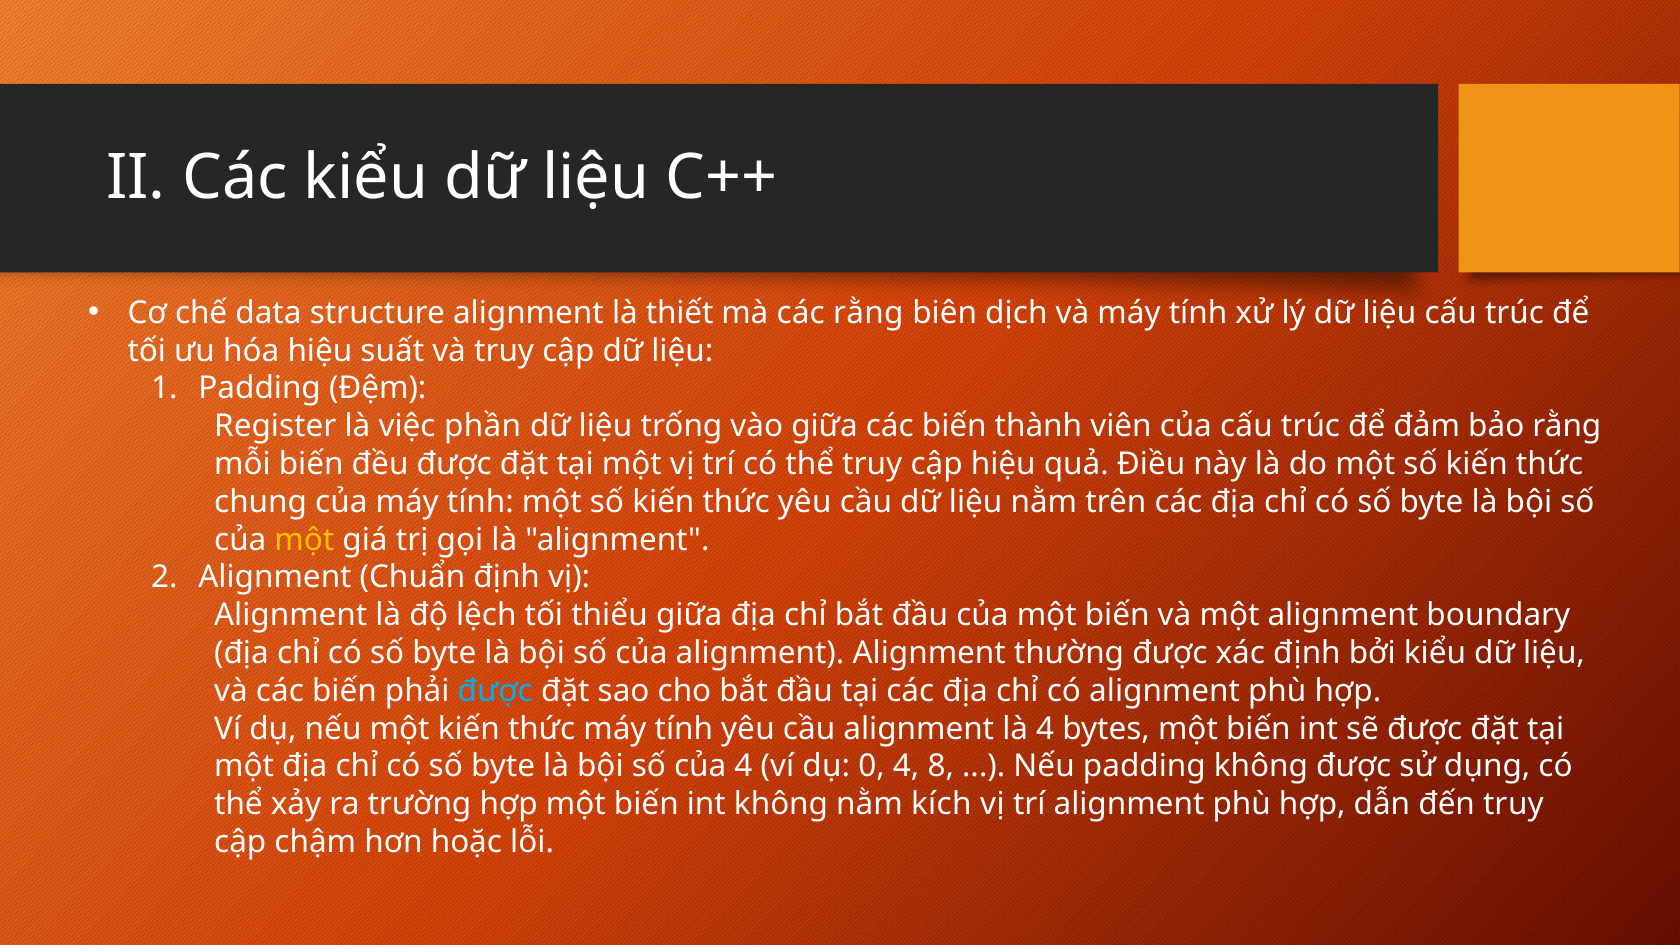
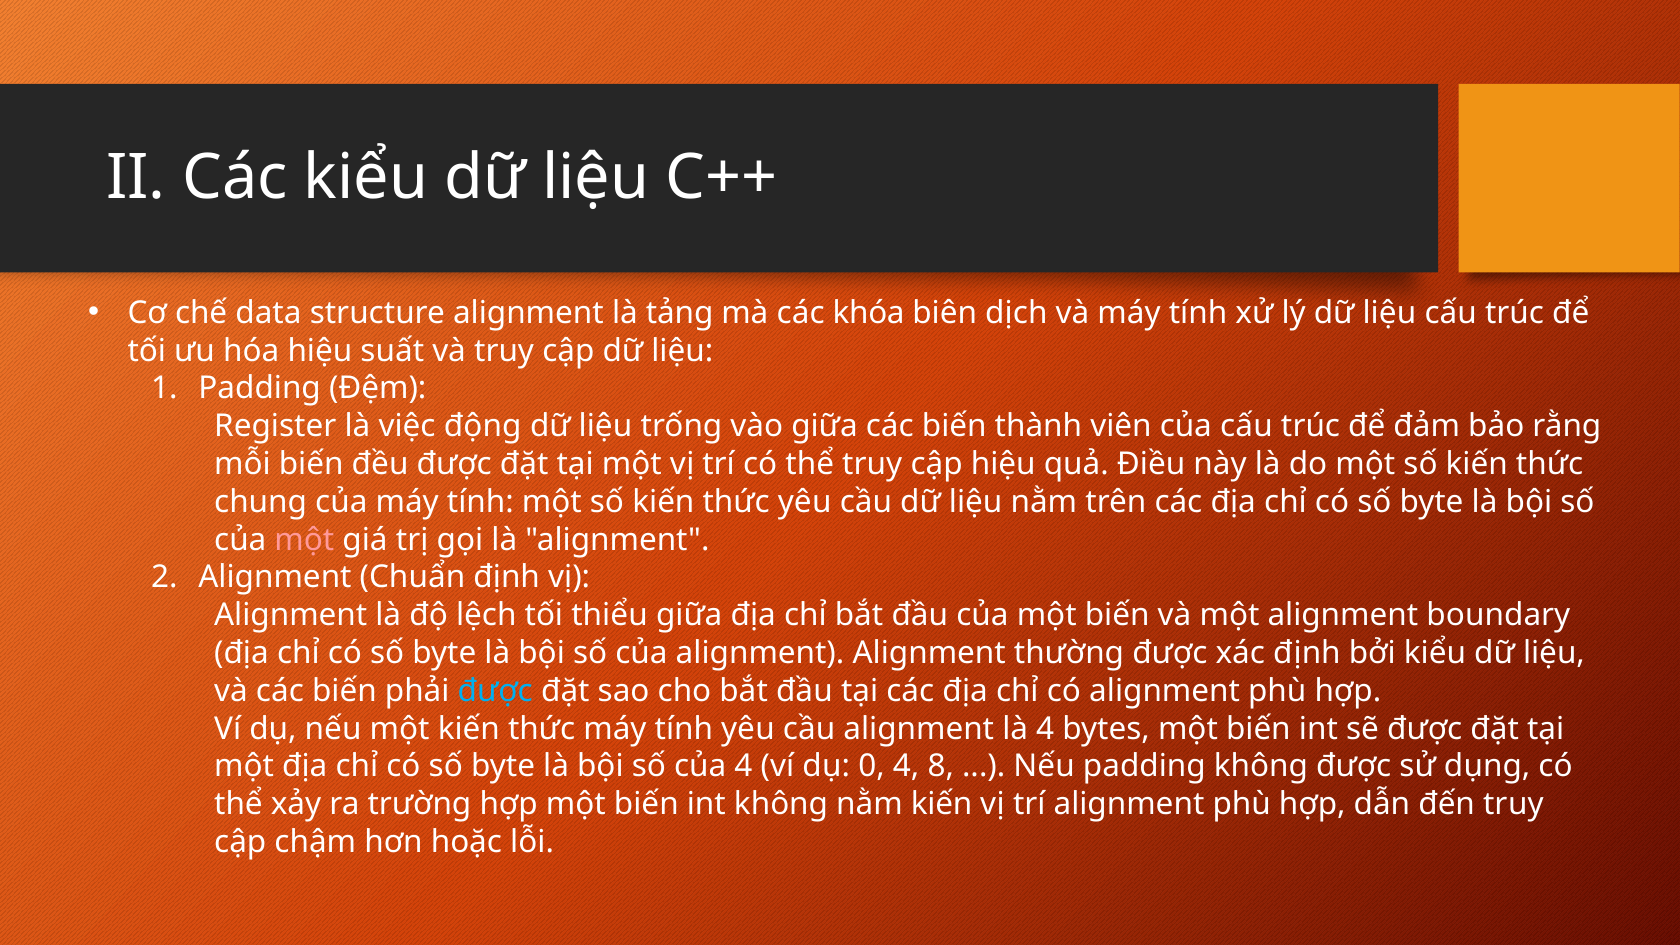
thiết: thiết -> tảng (680, 313)
các rằng: rằng -> khóa (869, 313)
phần: phần -> động (483, 426)
một colour: yellow -> pink (304, 540)
nằm kích: kích -> kiến (942, 804)
